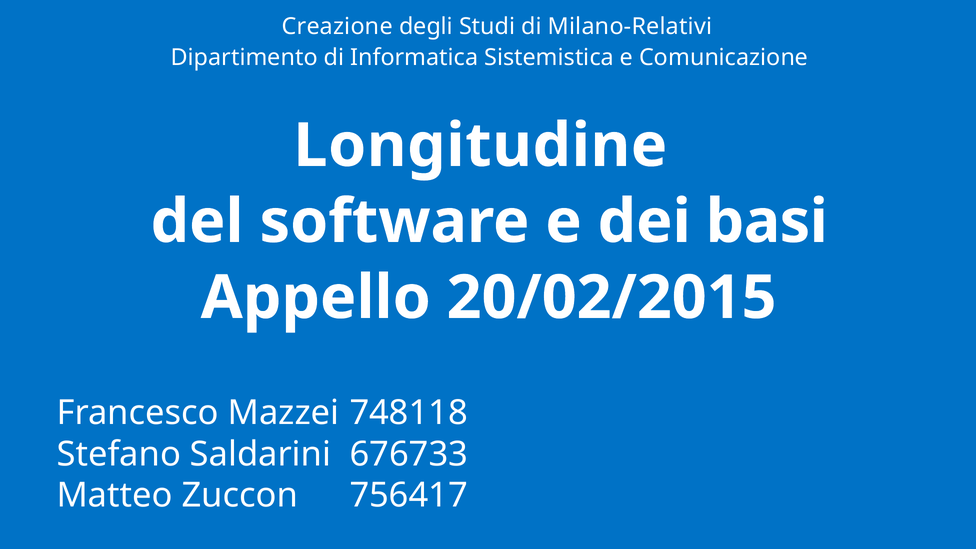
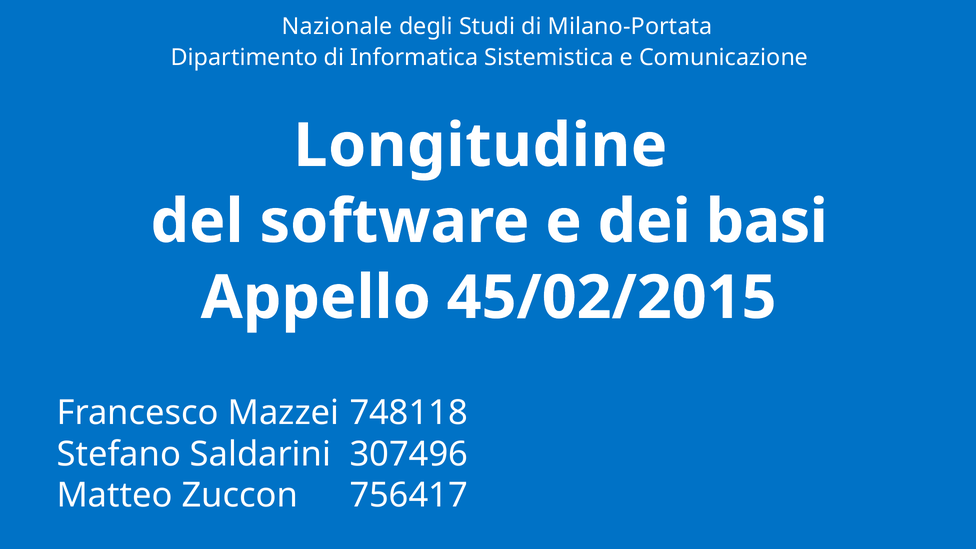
Creazione: Creazione -> Nazionale (337, 26)
Milano-Relativi: Milano-Relativi -> Milano-Portata (630, 26)
20/02/2015: 20/02/2015 -> 45/02/2015 (612, 298)
676733: 676733 -> 307496 (409, 454)
